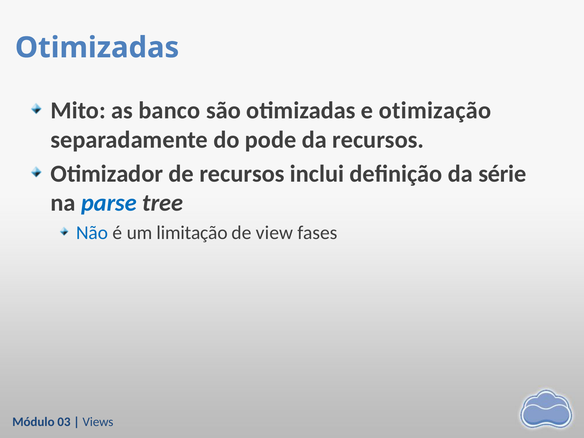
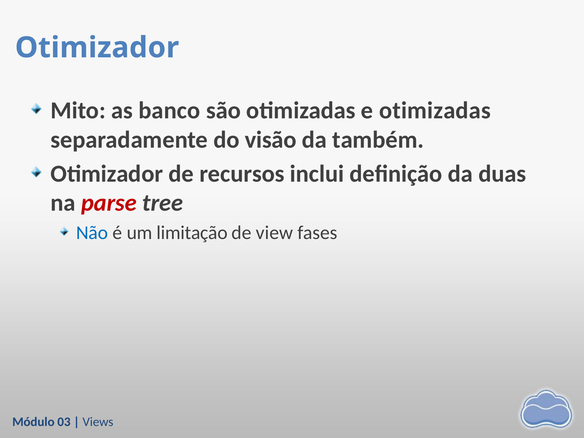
Otimizadas: Otimizadas -> Otimizador (97, 48)
e otimização: otimização -> otimizadas (435, 110)
pode: pode -> visão (271, 140)
da recursos: recursos -> também (378, 140)
série: série -> duas (502, 174)
parse colour: blue -> red (109, 203)
